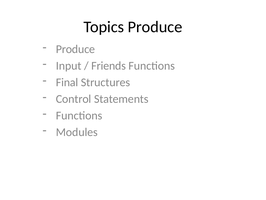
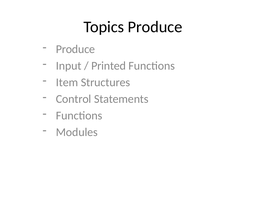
Friends: Friends -> Printed (109, 66)
Final: Final -> Item (67, 82)
